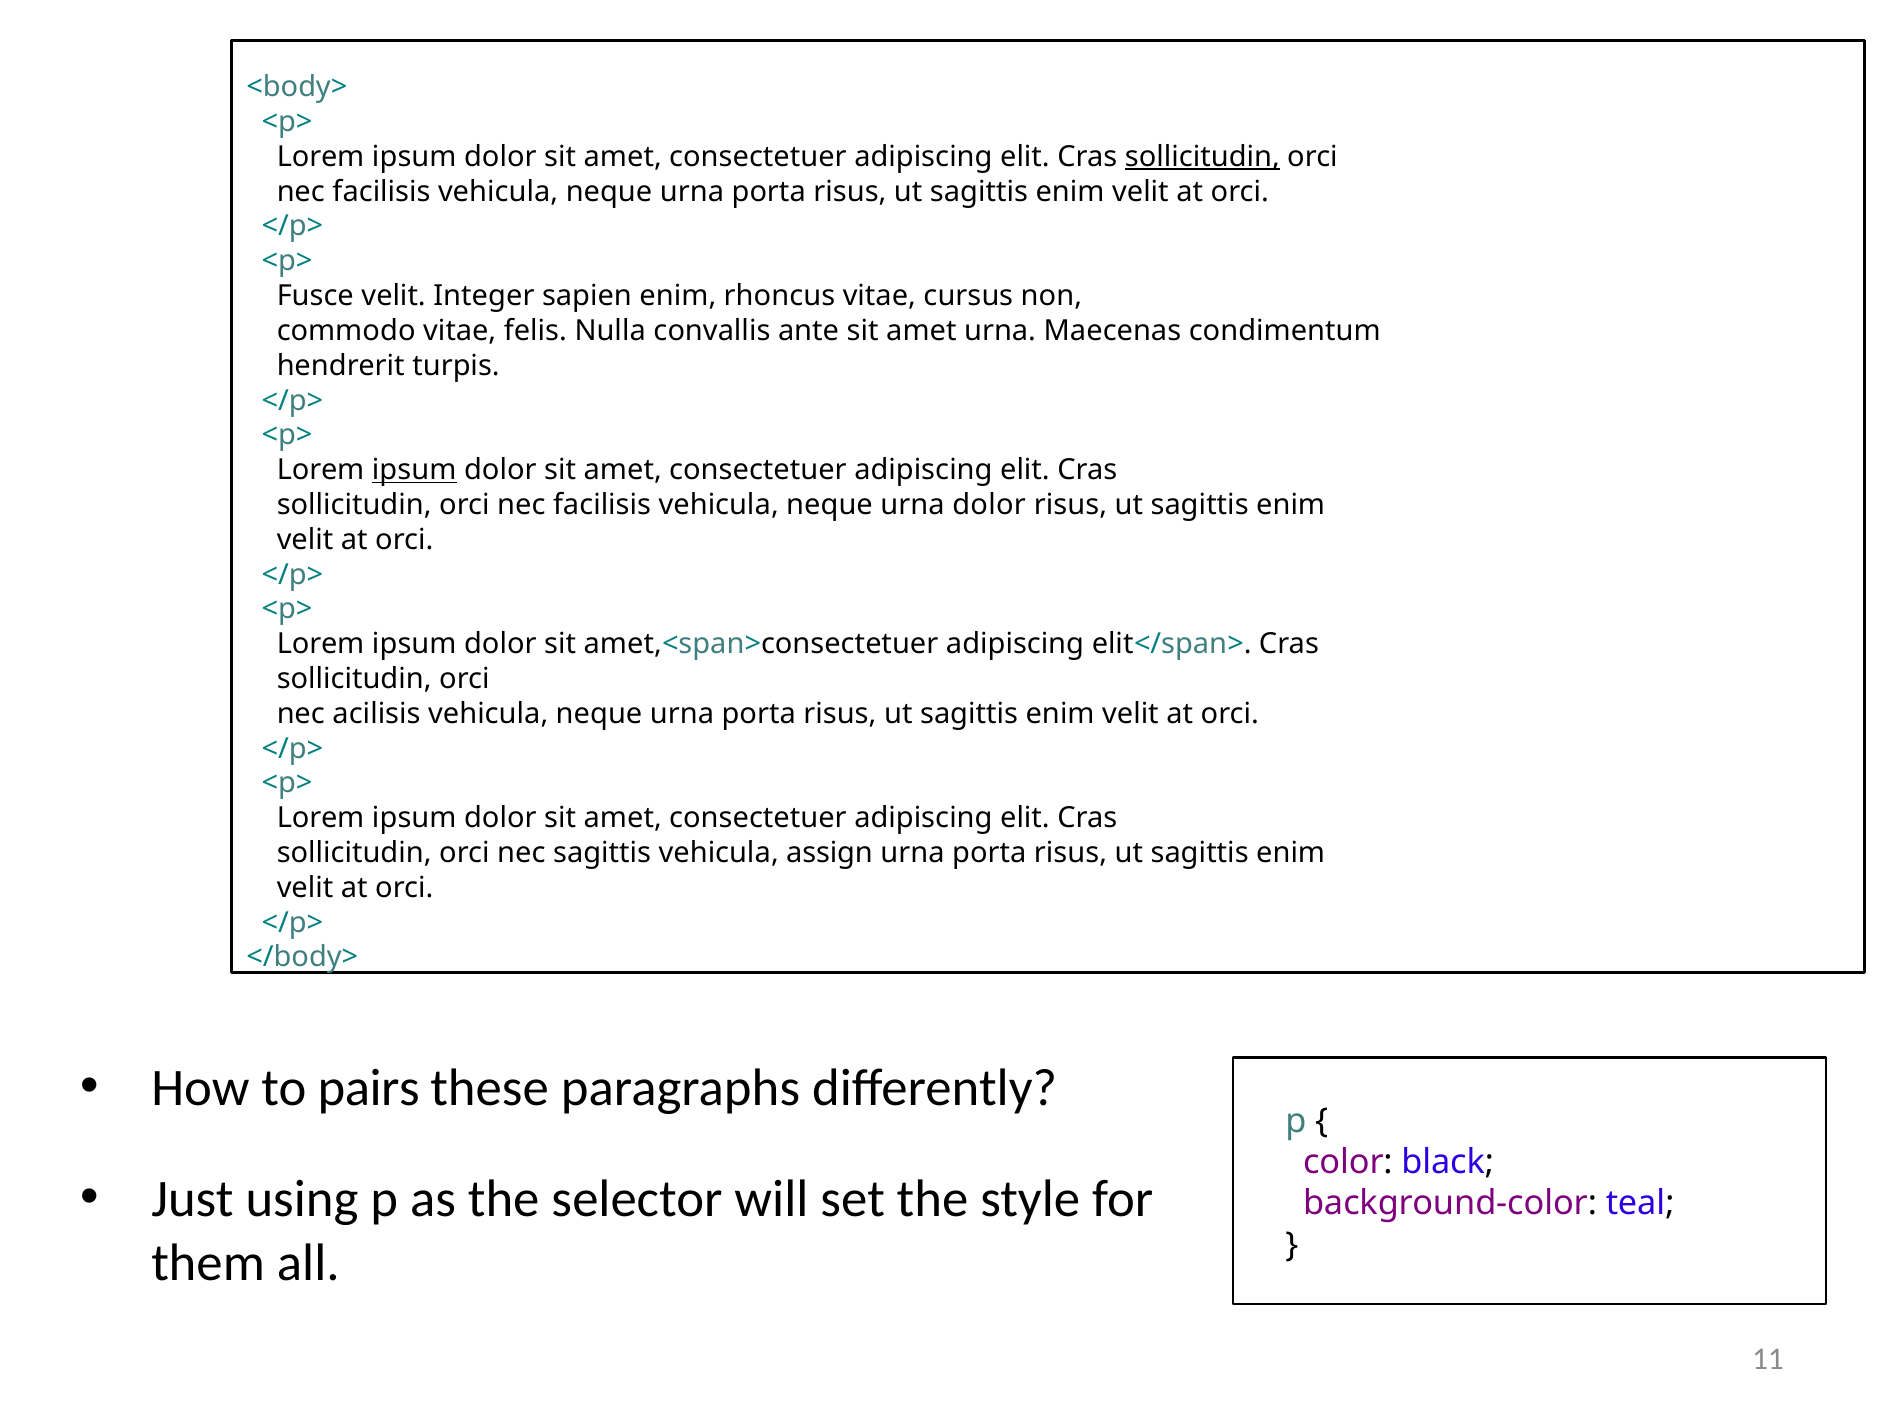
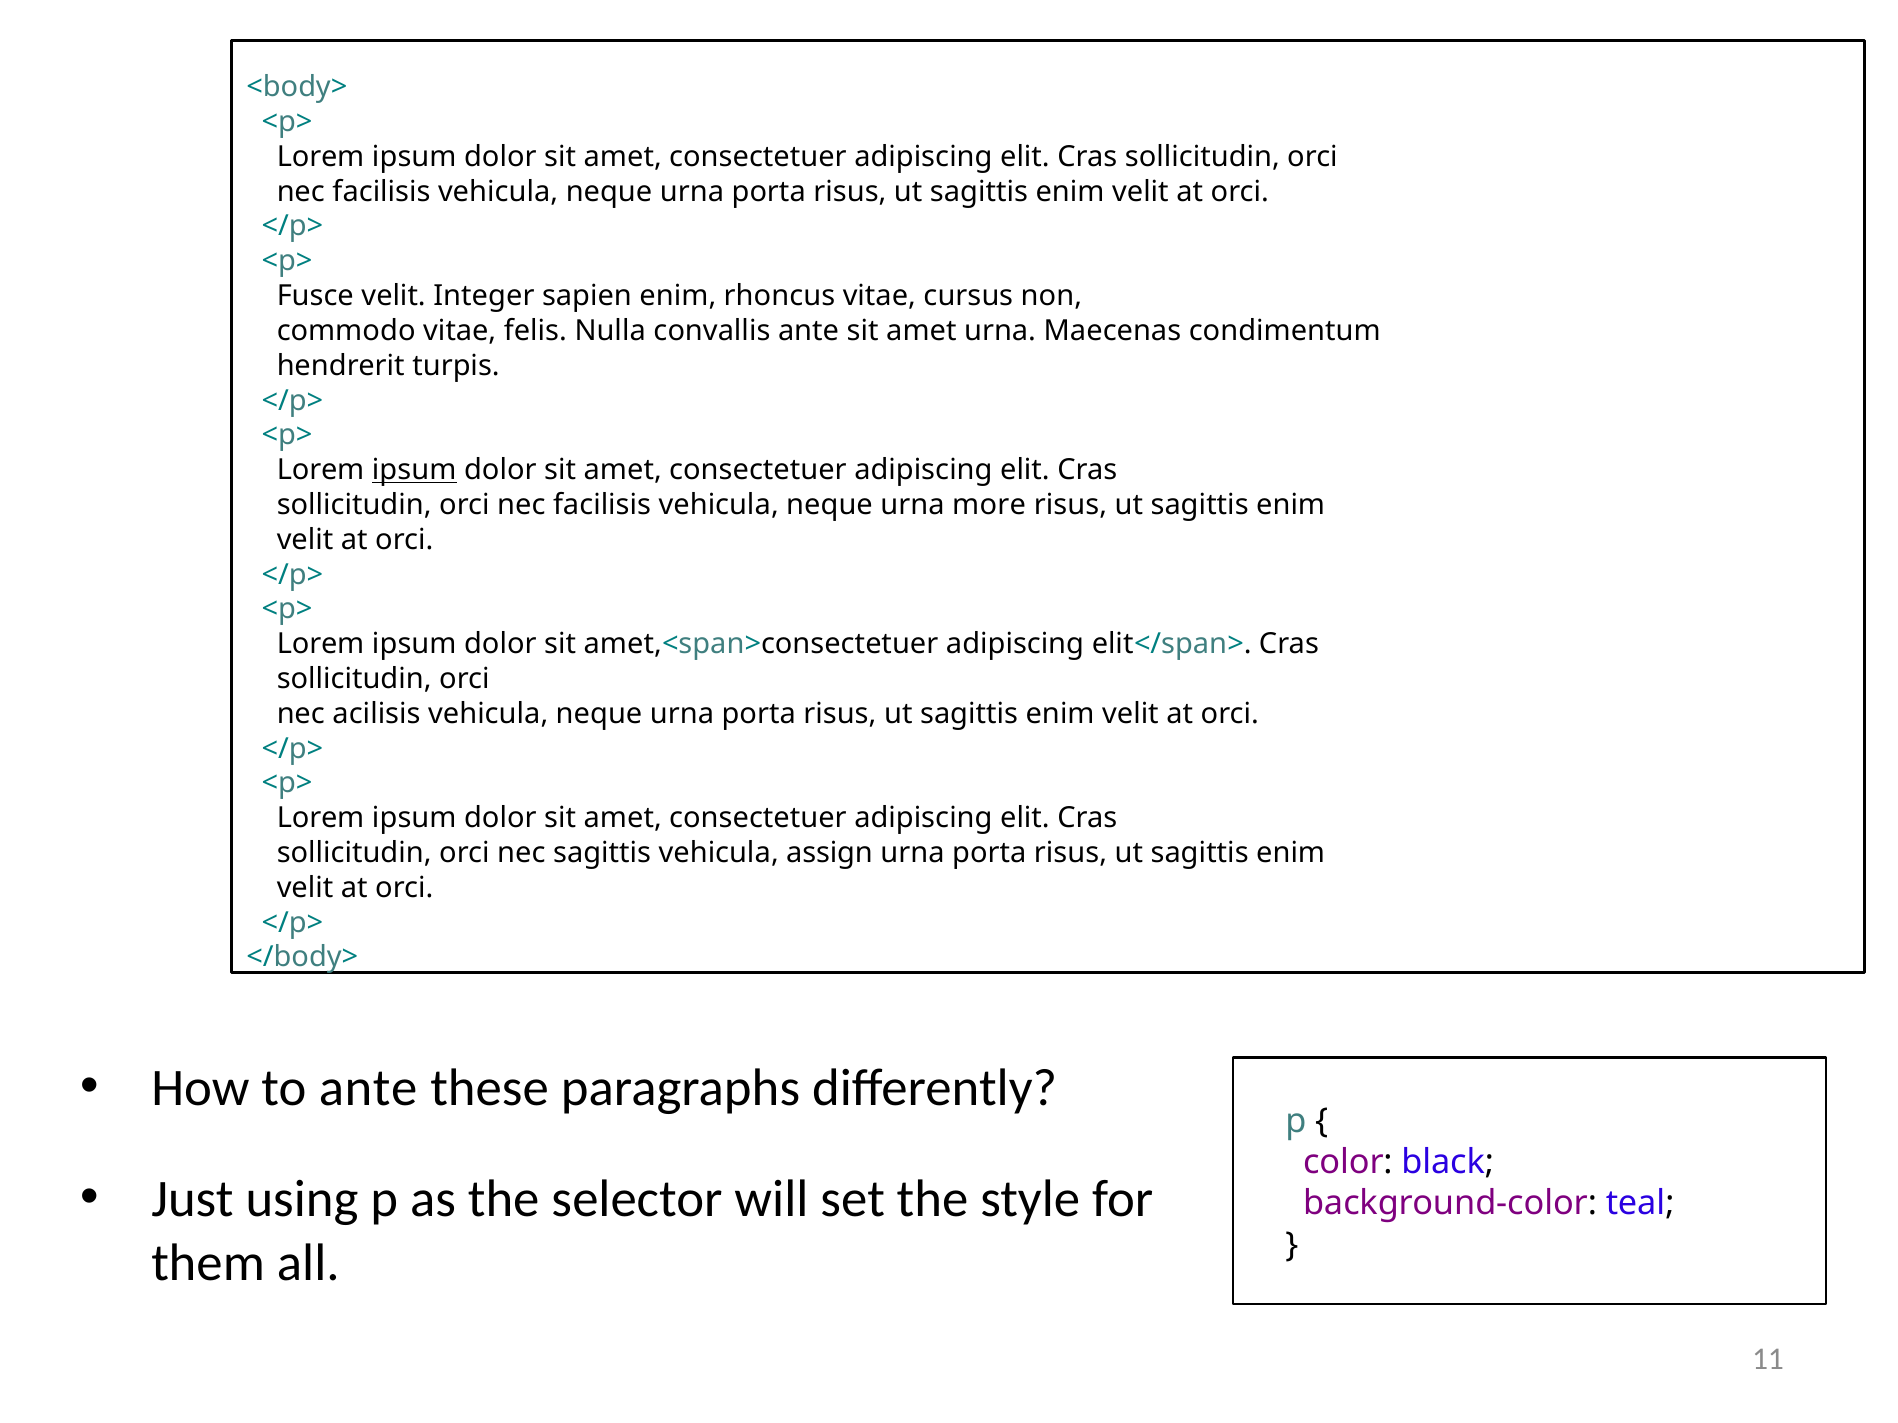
sollicitudin underline: present -> none (1202, 157)
urna dolor: dolor -> more (989, 505)
to pairs: pairs -> ante (368, 1088)
